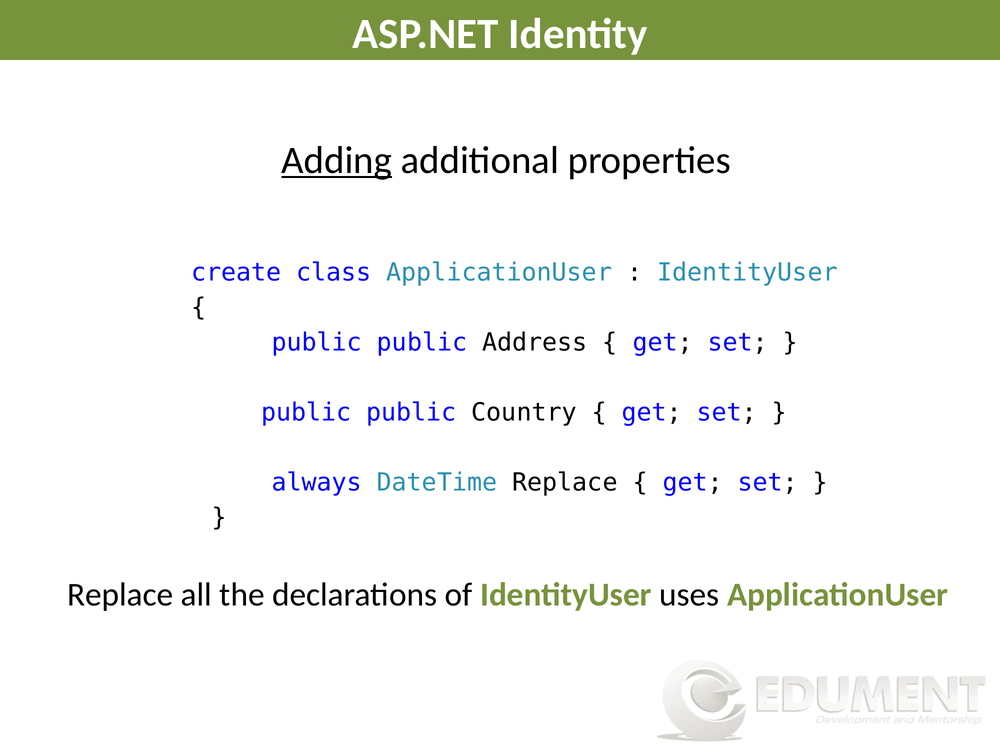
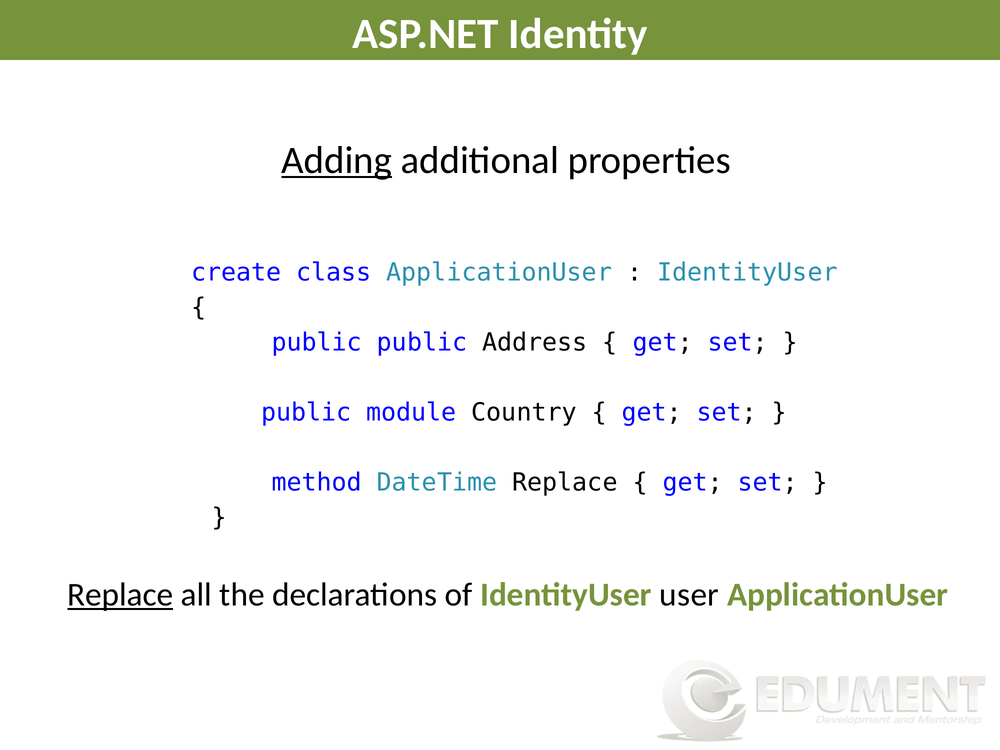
public: public -> module (411, 413)
always: always -> method (317, 483)
Replace underline: none -> present (120, 595)
uses: uses -> user (689, 595)
